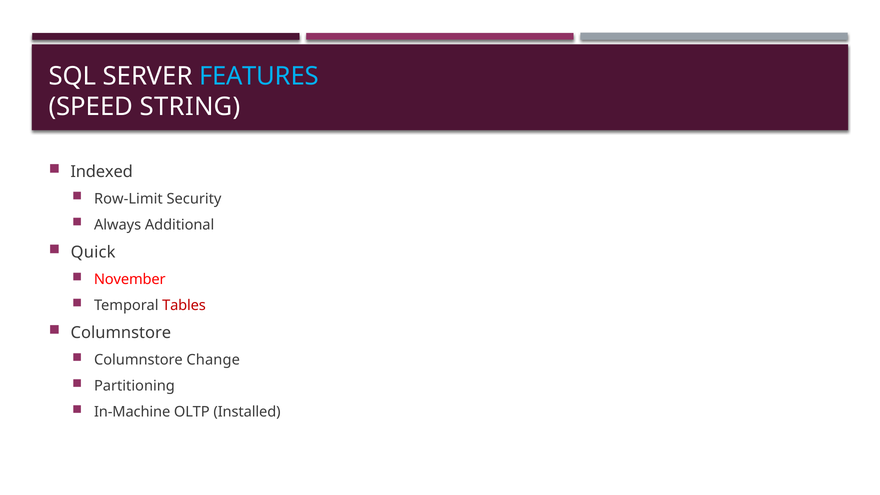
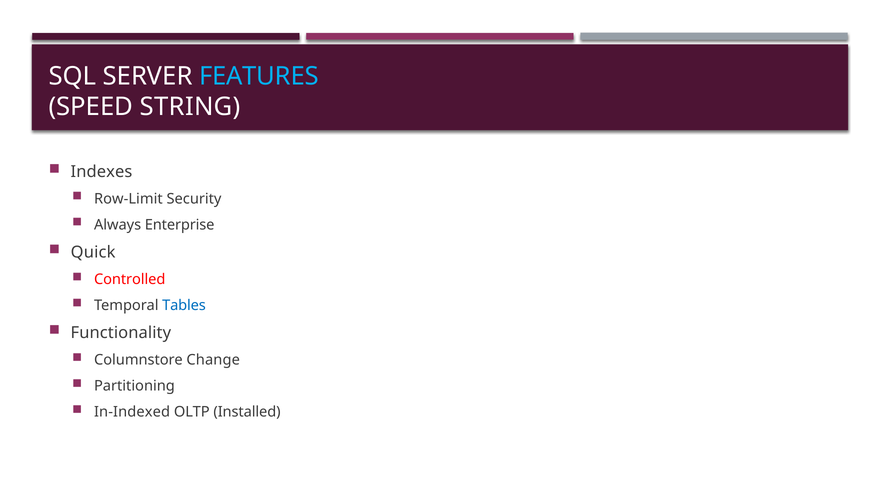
Indexed: Indexed -> Indexes (101, 172)
Additional: Additional -> Enterprise (180, 225)
November: November -> Controlled (130, 279)
Tables colour: red -> blue (184, 305)
Columnstore: Columnstore -> Functionality (121, 333)
In-Machine: In-Machine -> In-Indexed (132, 412)
